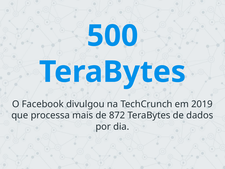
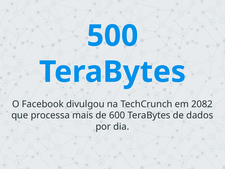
2019: 2019 -> 2082 (202, 104)
872: 872 -> 600 (117, 115)
